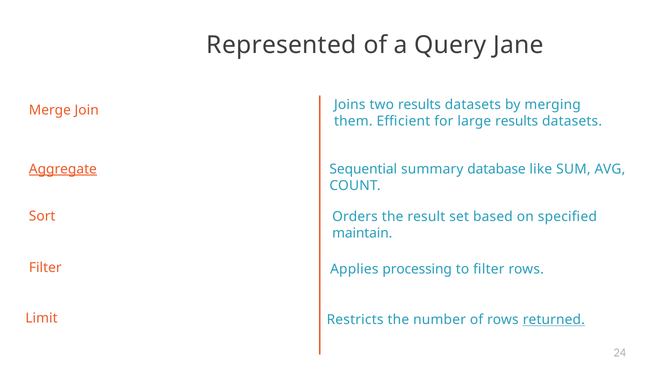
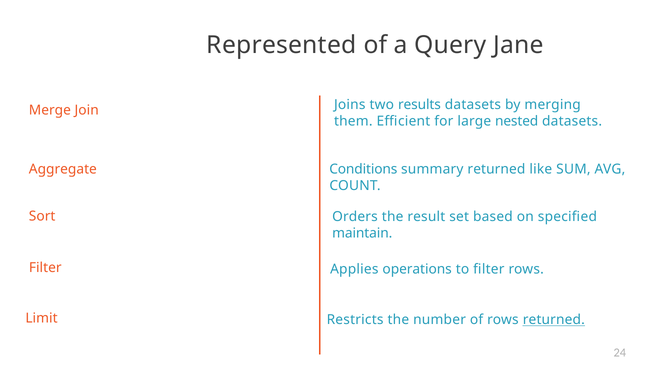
large results: results -> nested (517, 121)
Aggregate underline: present -> none (63, 169)
Sequential: Sequential -> Conditions (363, 169)
summary database: database -> returned (496, 169)
processing: processing -> operations (417, 269)
